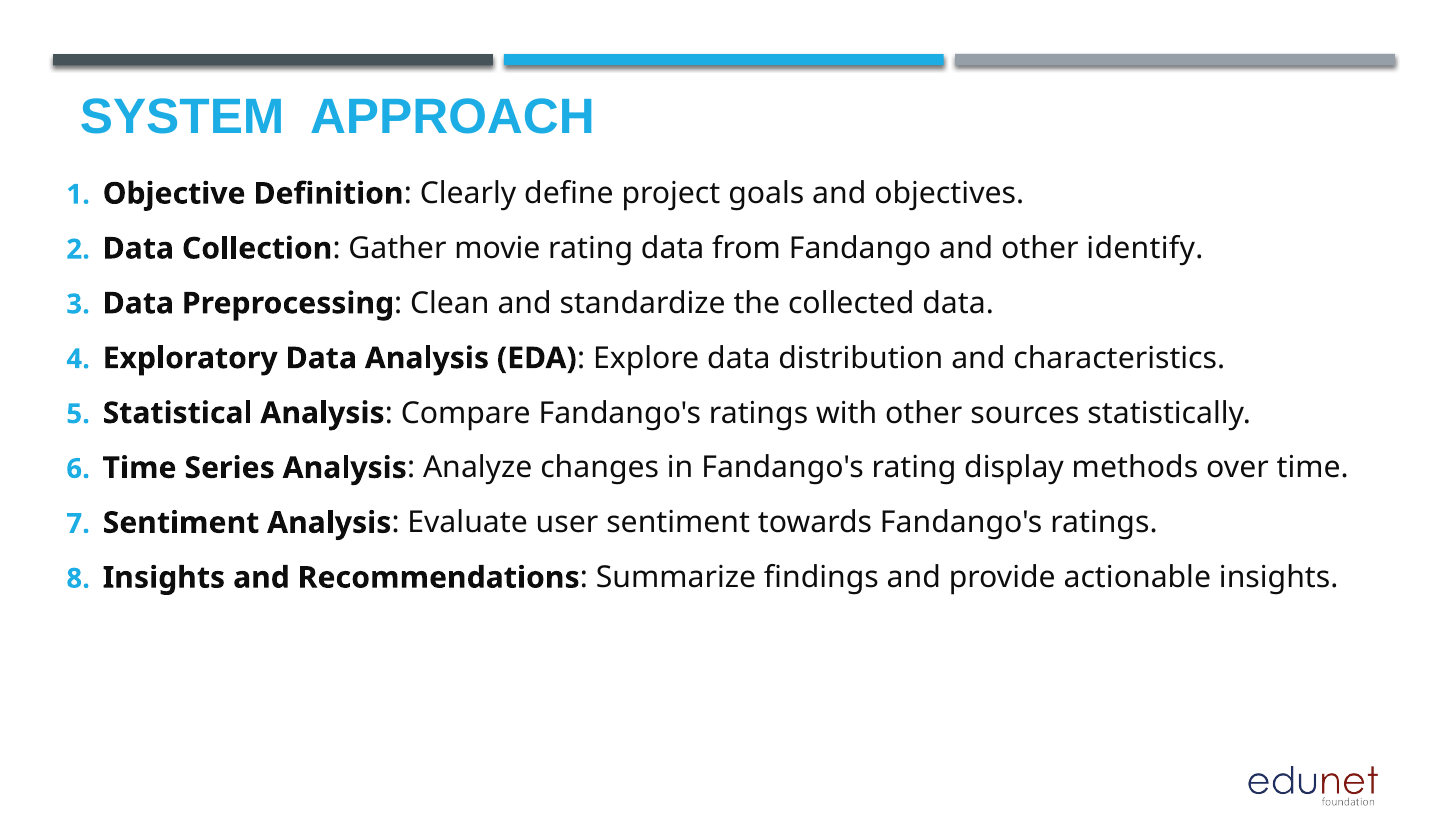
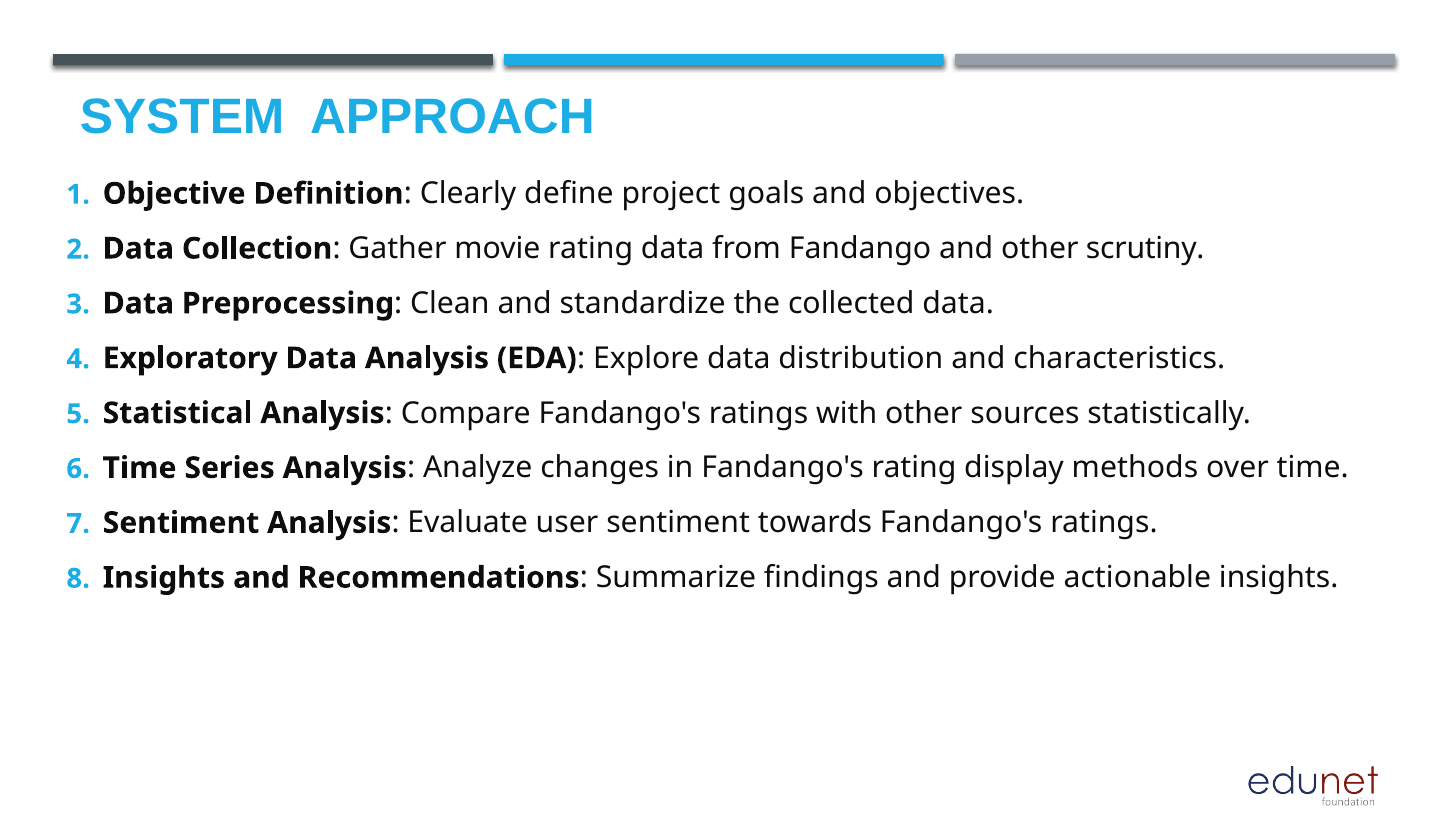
identify: identify -> scrutiny (1145, 249)
